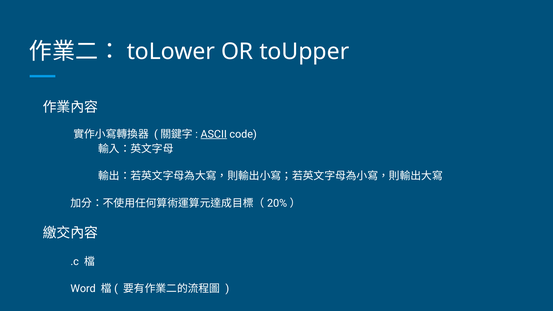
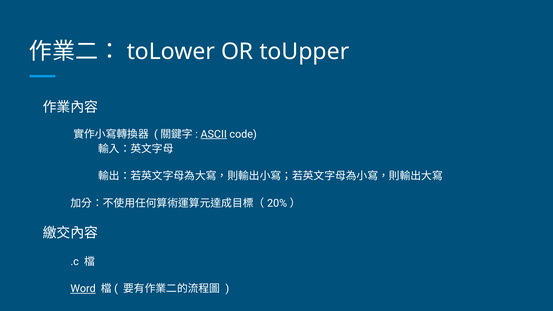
Word underline: none -> present (83, 289)
